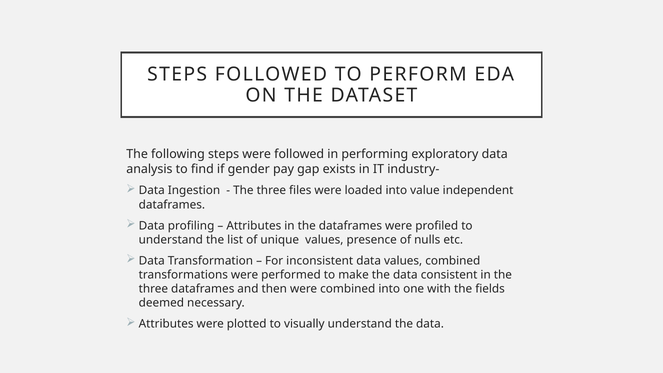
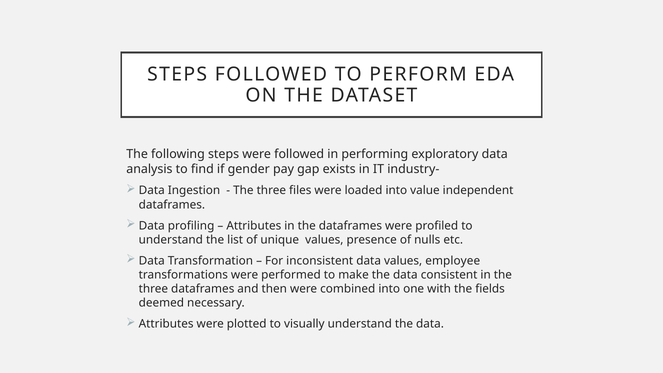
values combined: combined -> employee (453, 261)
